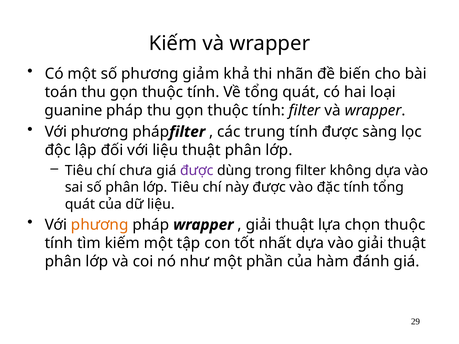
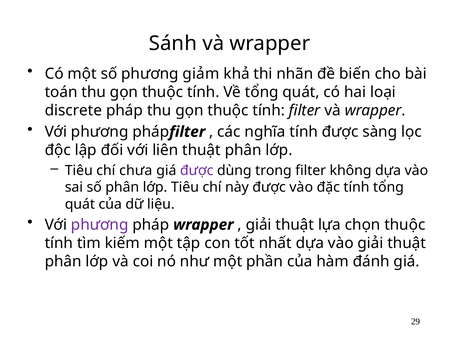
Kiếm: Kiếm -> Sánh (173, 43)
guanine: guanine -> discrete (73, 110)
trung: trung -> nghĩa (265, 132)
với liệu: liệu -> liên (165, 150)
phương colour: orange -> purple (100, 225)
